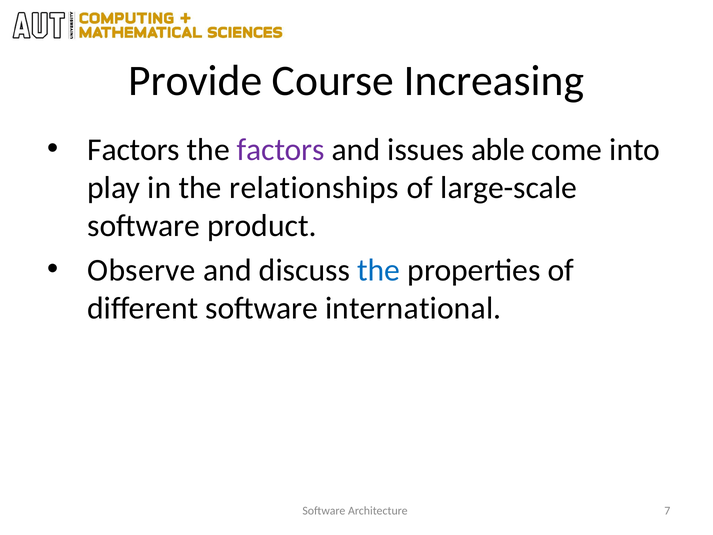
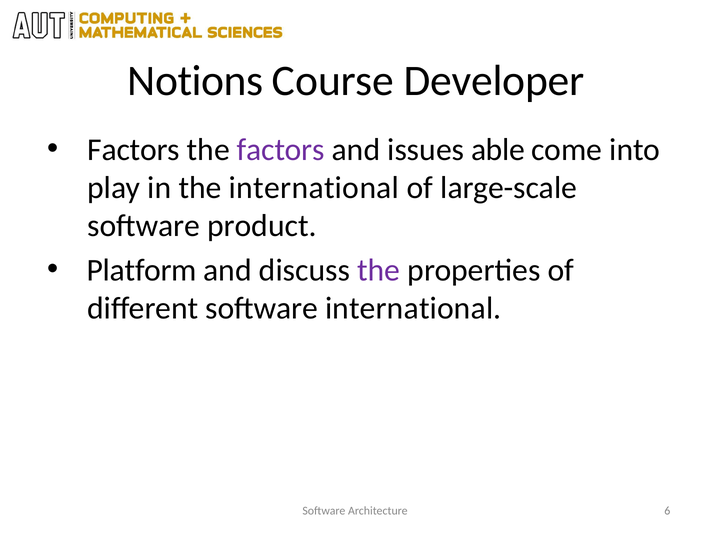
Provide: Provide -> Notions (195, 81)
Increasing: Increasing -> Developer (494, 81)
the relationships: relationships -> international (314, 188)
Observe: Observe -> Platform (142, 270)
the colour: blue -> purple (379, 270)
7: 7 -> 6 (667, 511)
